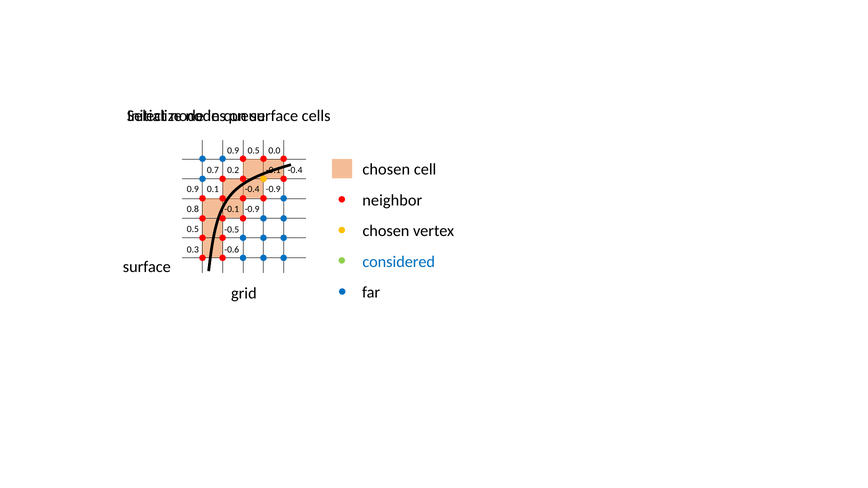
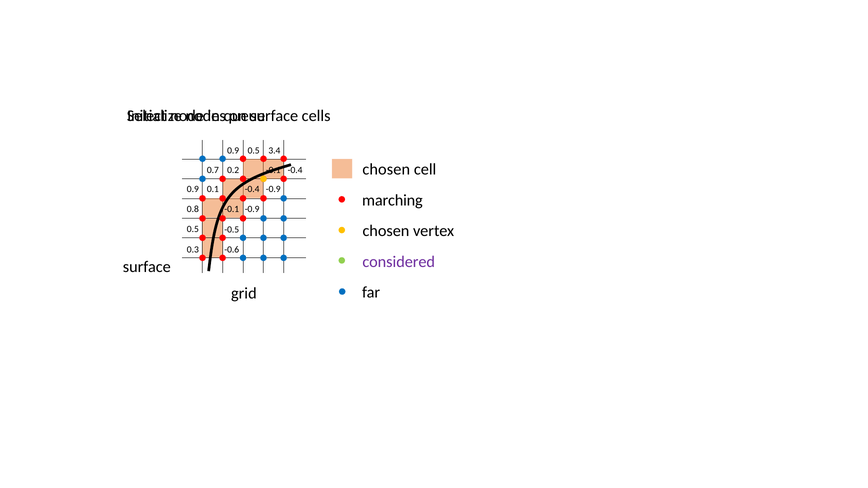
0.0: 0.0 -> 3.4 (274, 151)
neighbor: neighbor -> marching (392, 200)
considered colour: blue -> purple (399, 262)
